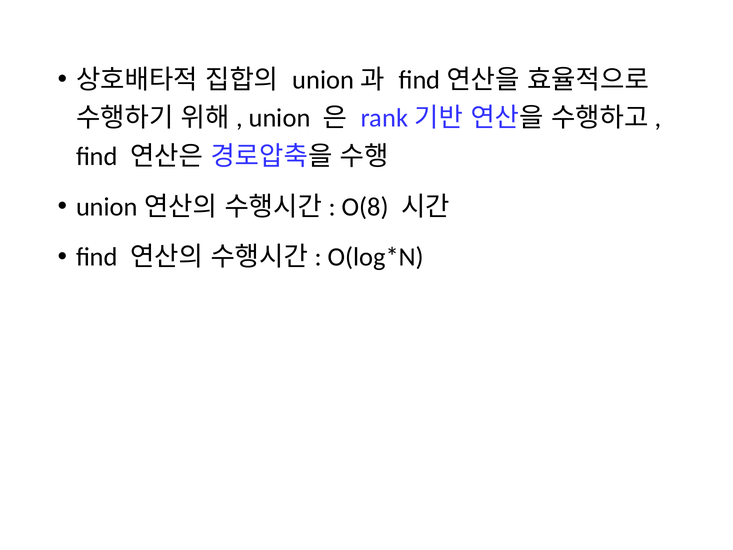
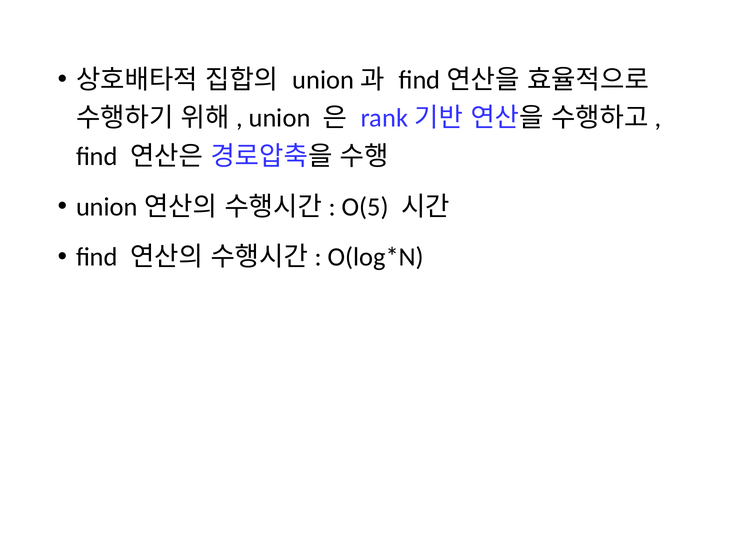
O(8: O(8 -> O(5 (365, 207)
